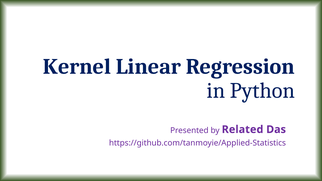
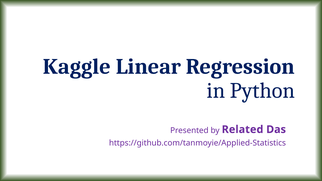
Kernel: Kernel -> Kaggle (77, 67)
